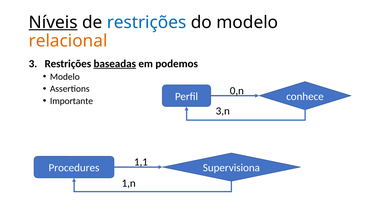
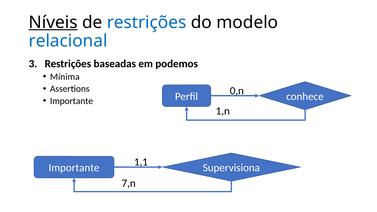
relacional colour: orange -> blue (68, 41)
baseadas underline: present -> none (115, 64)
Modelo: Modelo -> Mínima (65, 77)
3,n: 3,n -> 1,n (223, 111)
Procedures: Procedures -> Importante (74, 168)
1,n: 1,n -> 7,n (129, 183)
